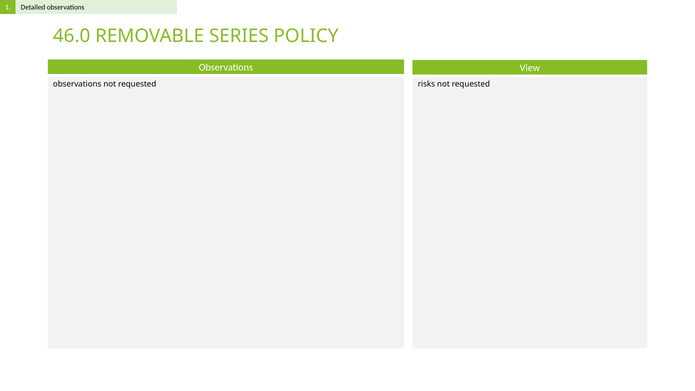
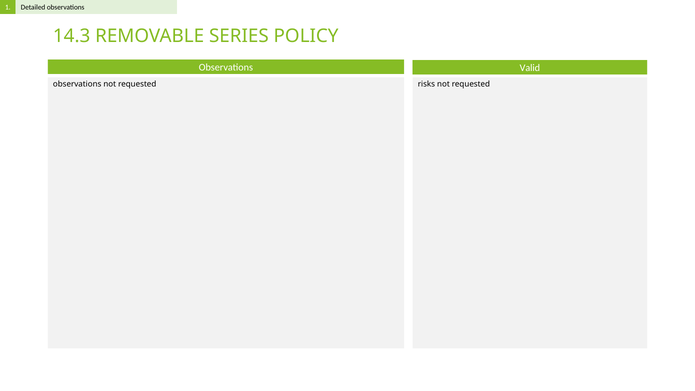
46.0: 46.0 -> 14.3 (72, 36)
View: View -> Valid (530, 68)
